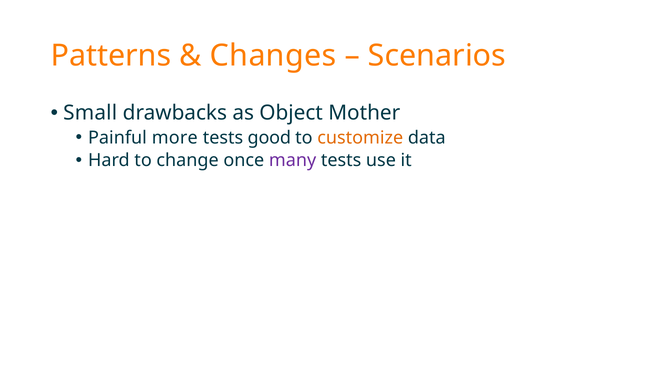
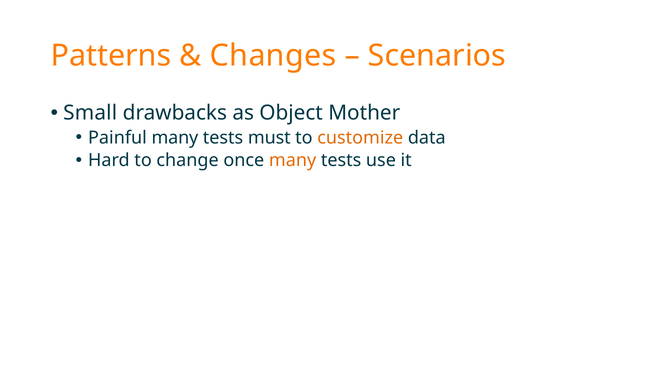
Painful more: more -> many (175, 138)
good: good -> must (269, 138)
many colour: purple -> orange (293, 161)
